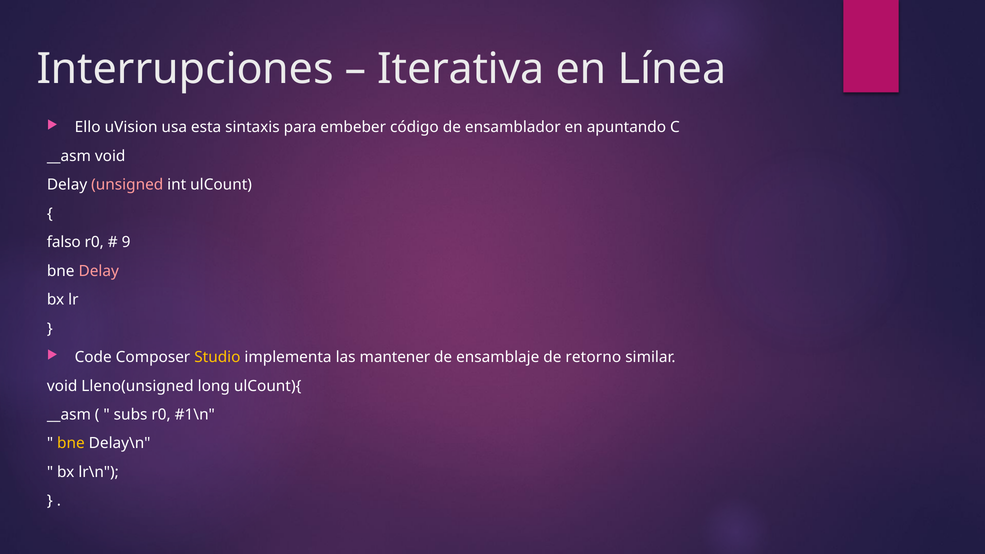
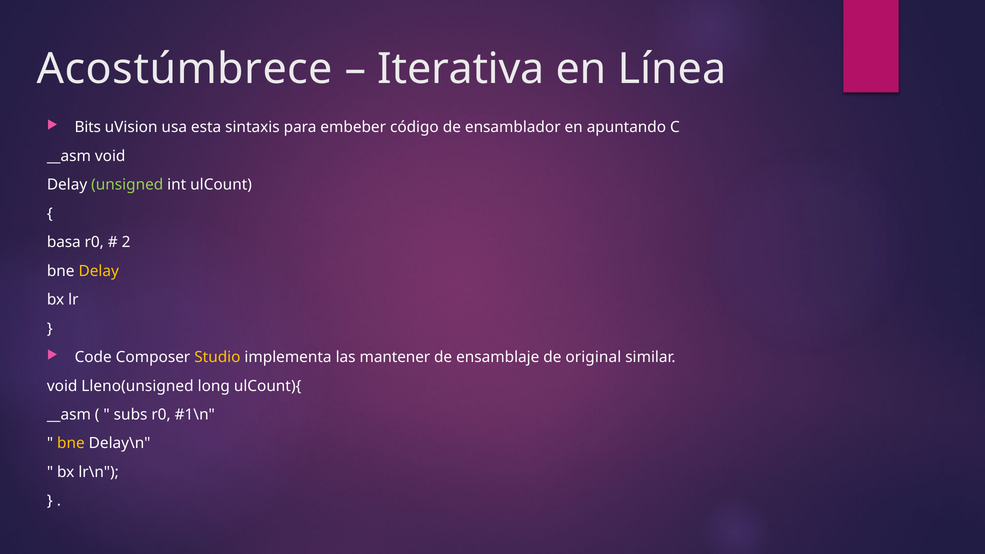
Interrupciones: Interrupciones -> Acostúmbrece (185, 69)
Ello: Ello -> Bits (88, 127)
unsigned colour: pink -> light green (127, 185)
falso: falso -> basa (64, 242)
9: 9 -> 2 (126, 242)
Delay colour: pink -> yellow (99, 271)
retorno: retorno -> original (593, 357)
